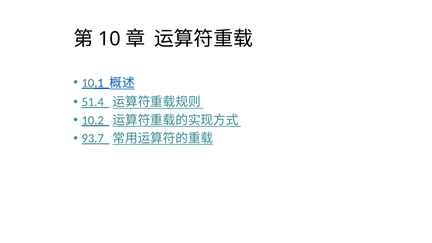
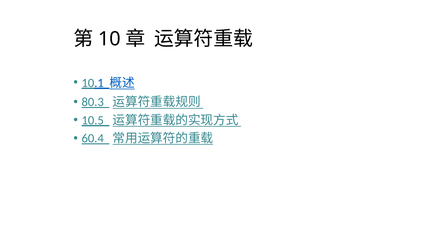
51.4: 51.4 -> 80.3 (93, 102)
10.2: 10.2 -> 10.5 (93, 120)
93.7: 93.7 -> 60.4 (93, 138)
